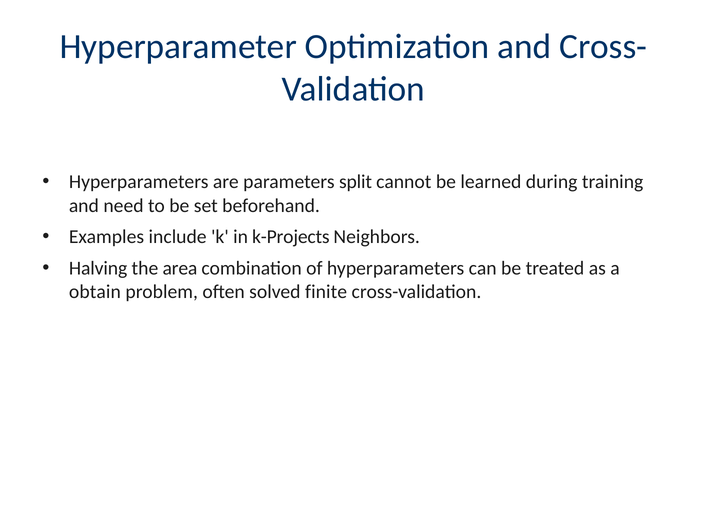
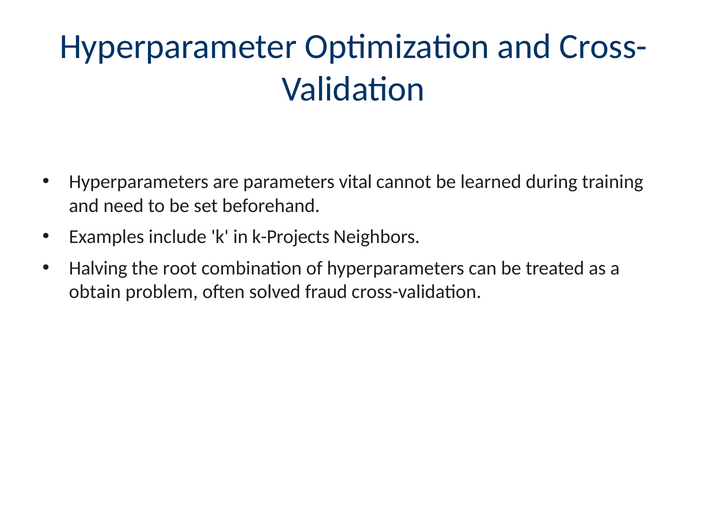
split: split -> vital (356, 182)
area: area -> root (180, 268)
finite: finite -> fraud (326, 292)
